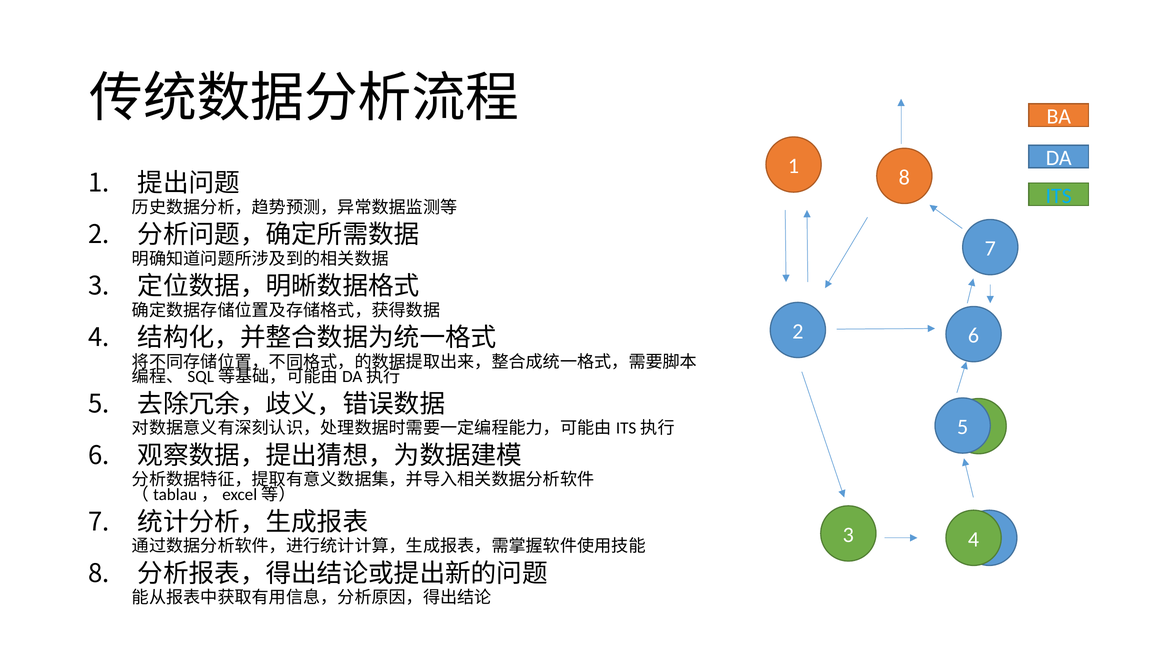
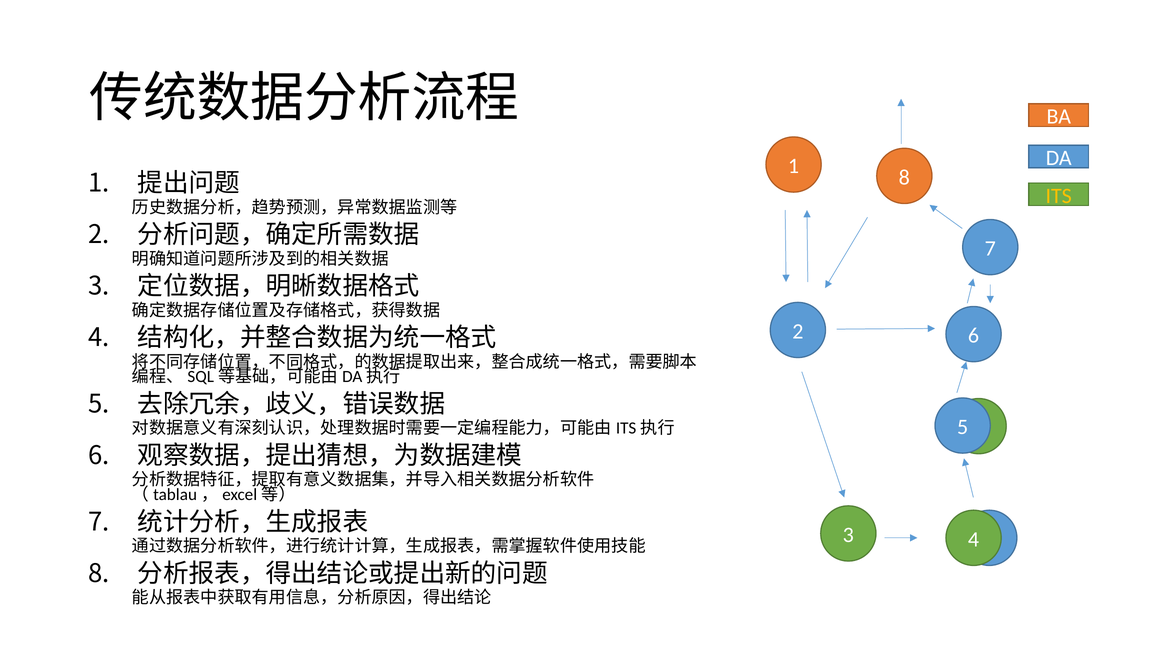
ITS colour: light blue -> yellow (1059, 196)
